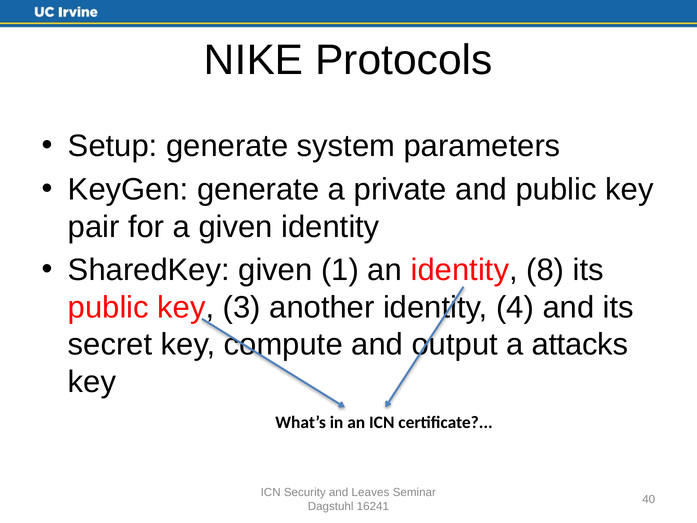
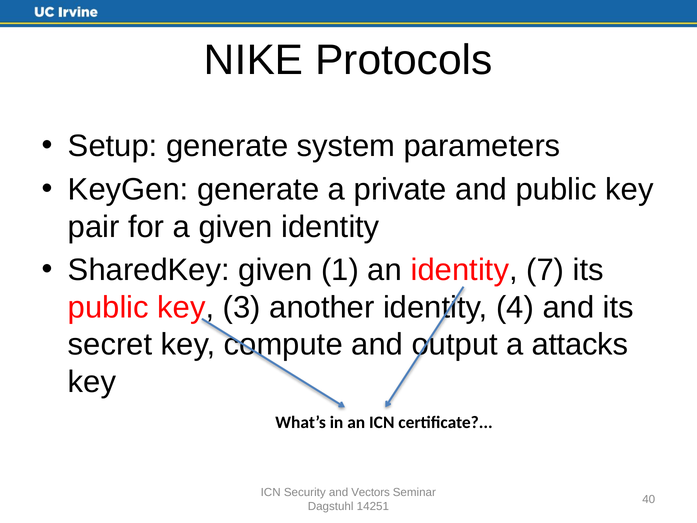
8: 8 -> 7 (545, 270)
Leaves: Leaves -> Vectors (371, 492)
16241: 16241 -> 14251 (373, 506)
